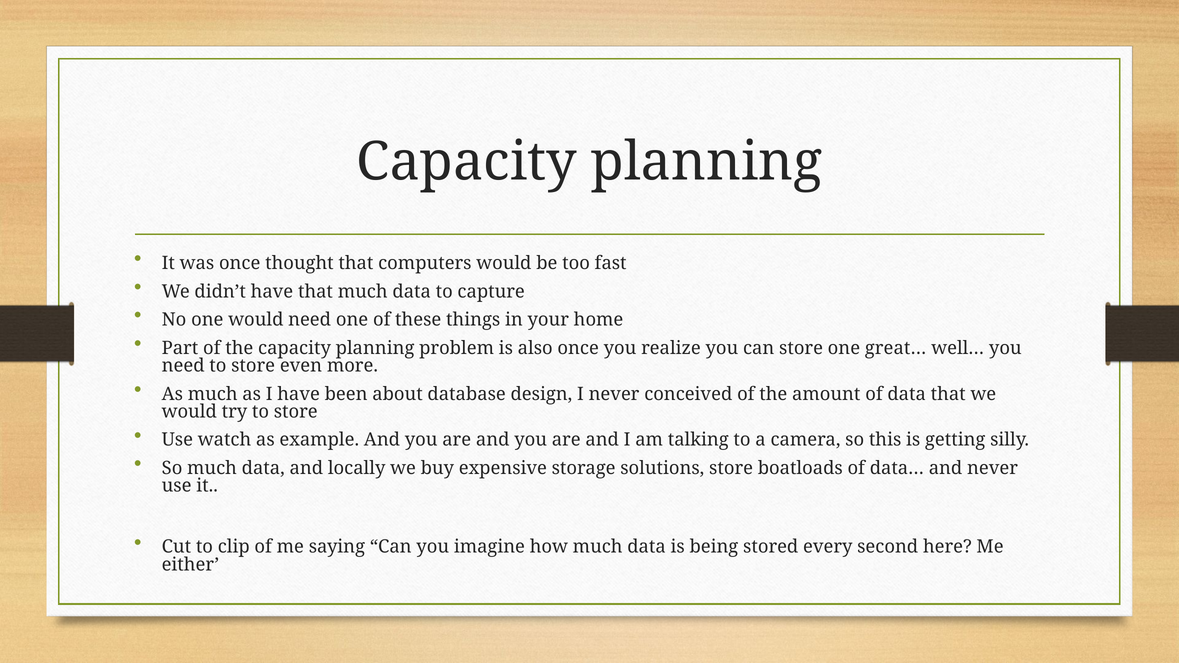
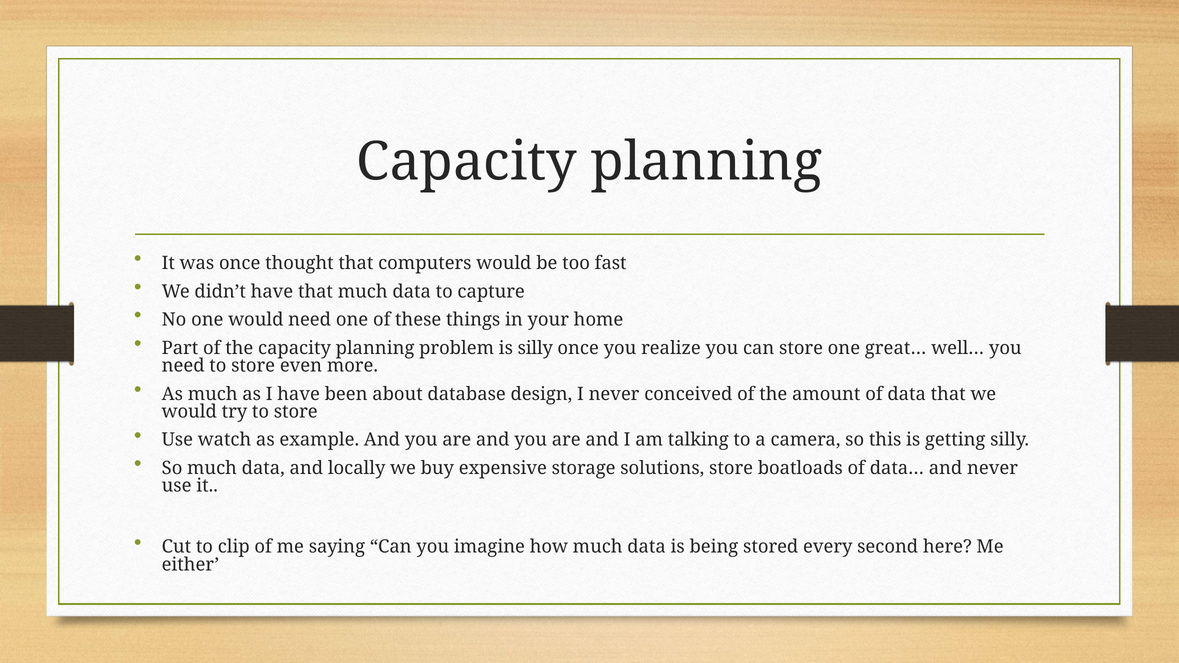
is also: also -> silly (535, 348)
